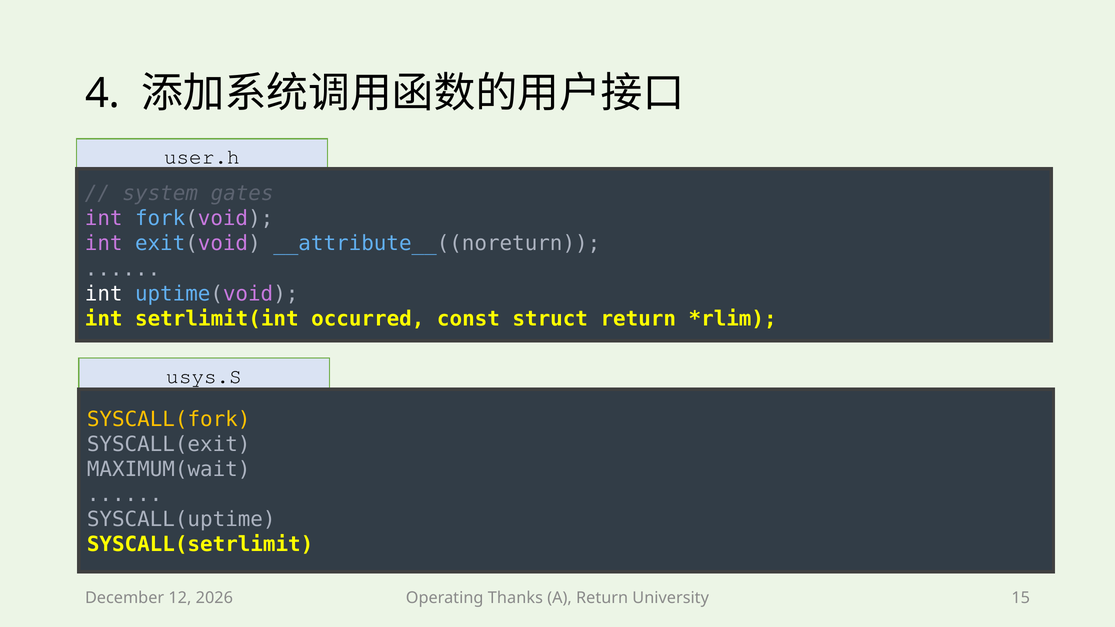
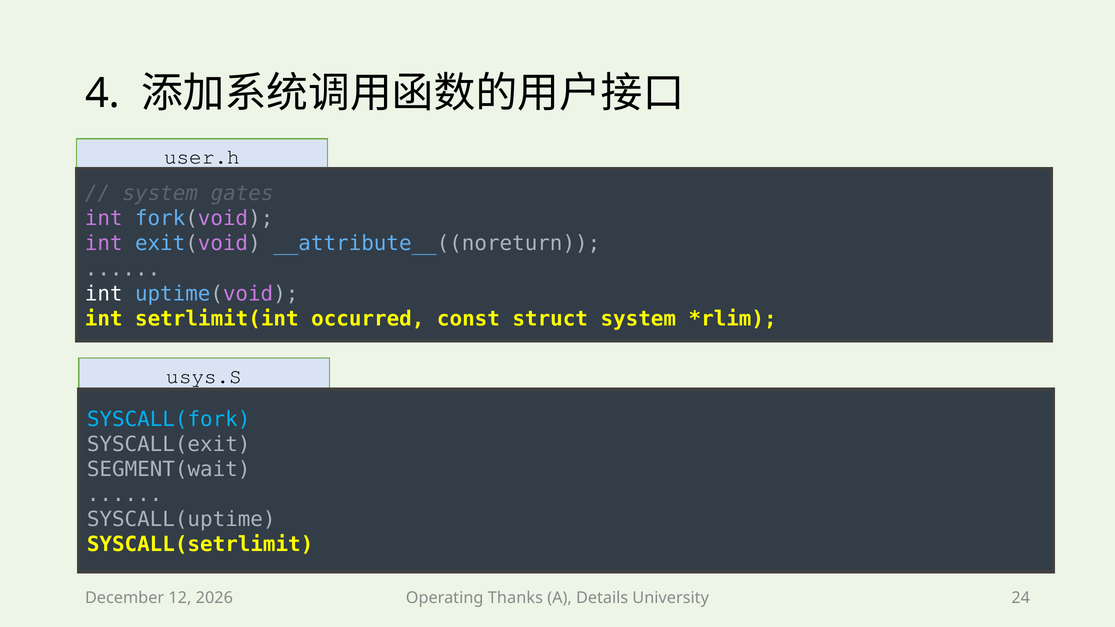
struct return: return -> system (638, 319)
SYSCALL(fork colour: yellow -> light blue (169, 419)
MAXIMUM(wait: MAXIMUM(wait -> SEGMENT(wait (169, 469)
A Return: Return -> Details (602, 598)
15: 15 -> 24 (1021, 598)
